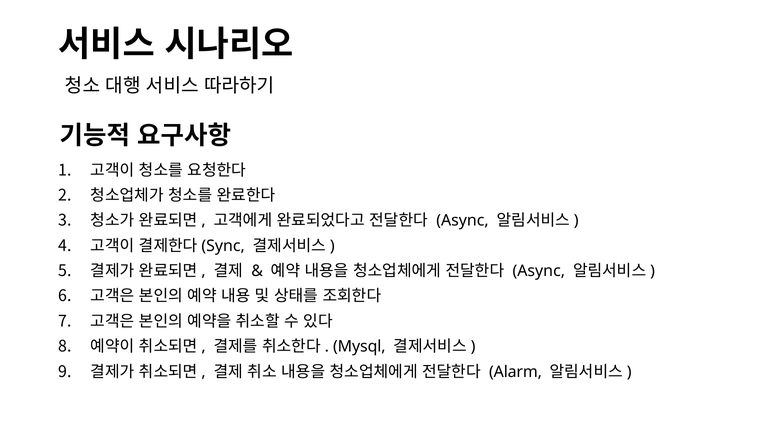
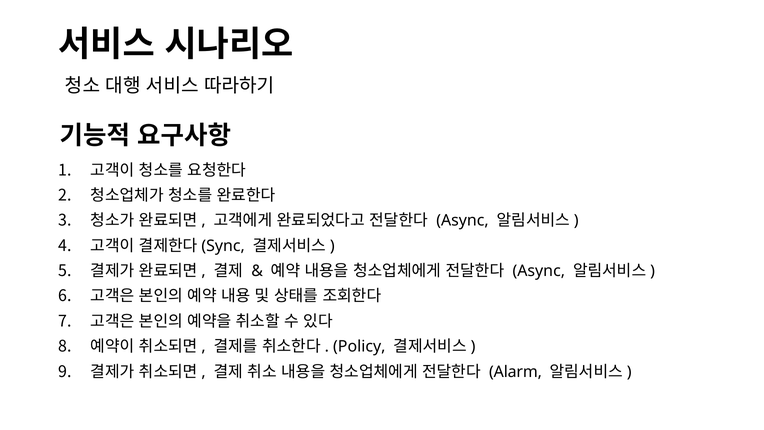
Mysql: Mysql -> Policy (359, 346)
